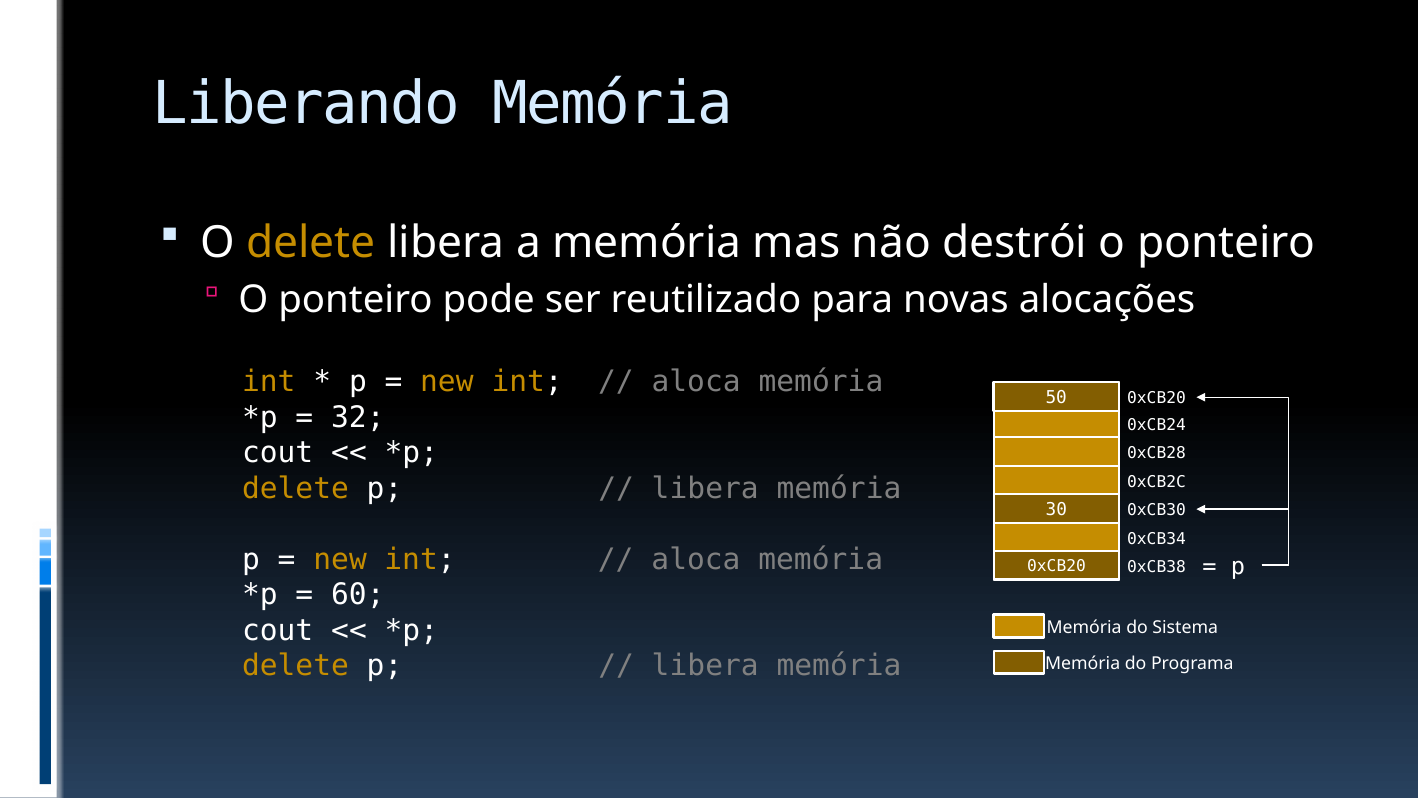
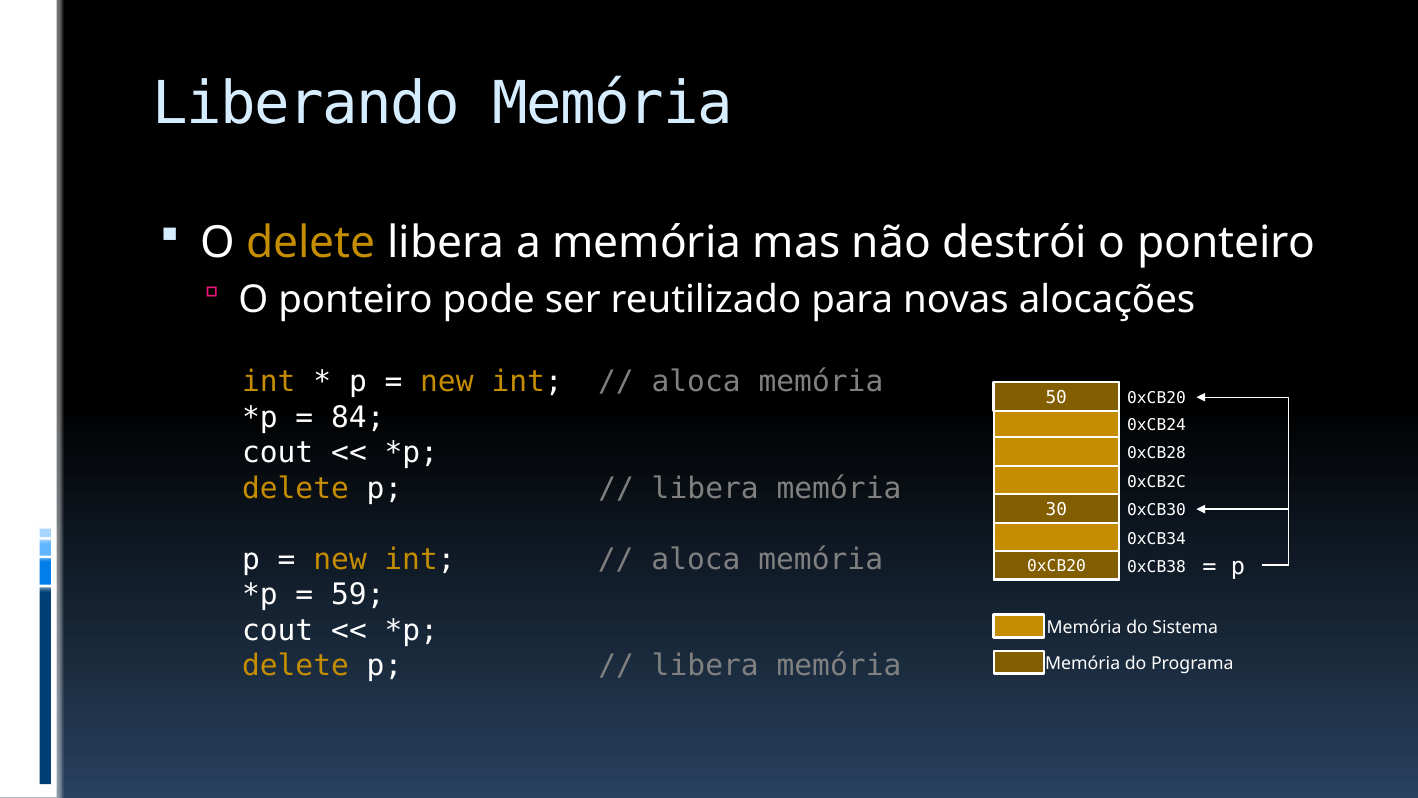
32: 32 -> 84 (358, 417)
60: 60 -> 59 (358, 595)
